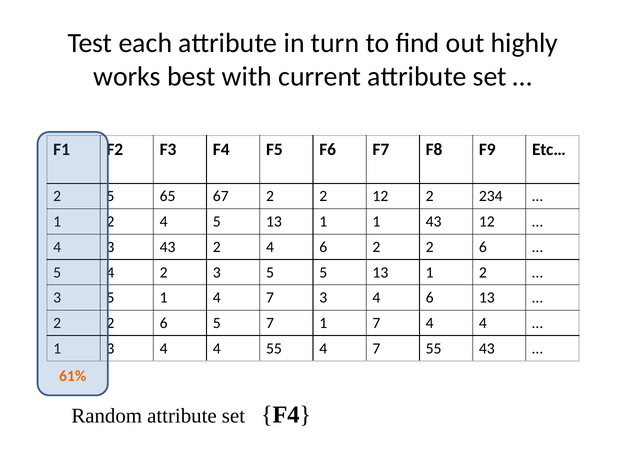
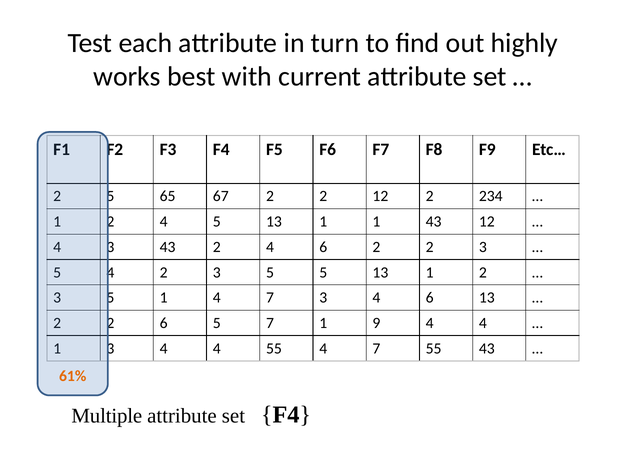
6 2 2 6: 6 -> 3 (483, 247)
1 7: 7 -> 9 (376, 323)
Random: Random -> Multiple (107, 416)
